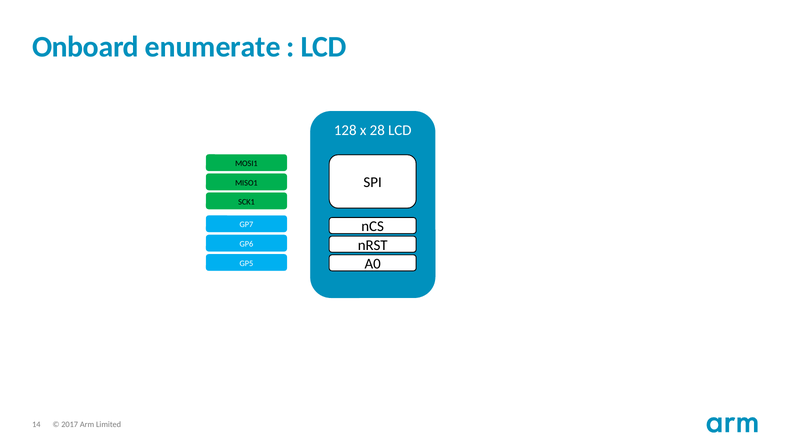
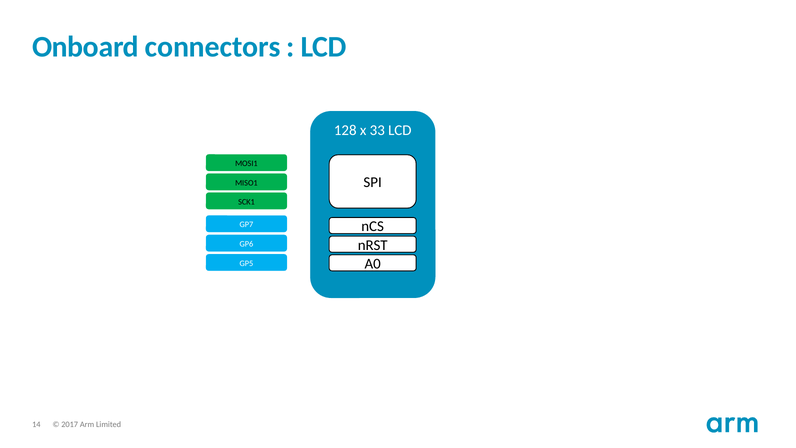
enumerate: enumerate -> connectors (213, 47)
28: 28 -> 33 (377, 130)
